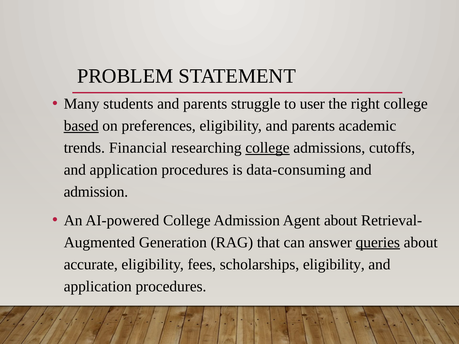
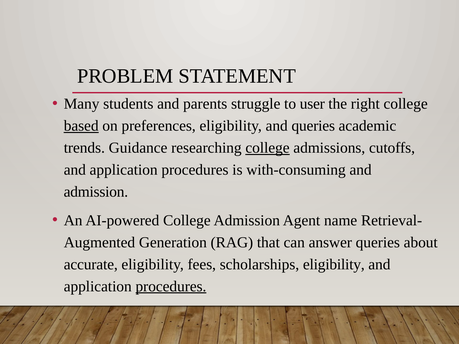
eligibility and parents: parents -> queries (313, 126)
Financial: Financial -> Guidance (138, 148)
data-consuming: data-consuming -> with-consuming (296, 170)
Agent about: about -> name (341, 220)
queries underline: present -> none (378, 243)
procedures underline: none -> present (171, 287)
